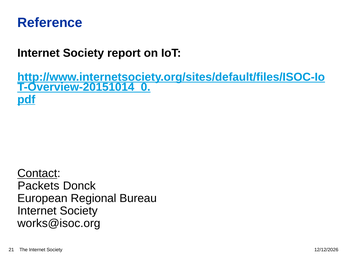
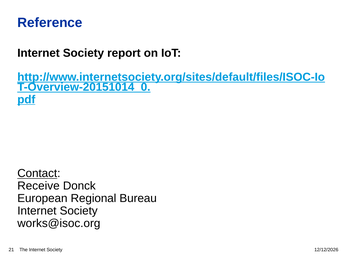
Packets: Packets -> Receive (39, 186)
